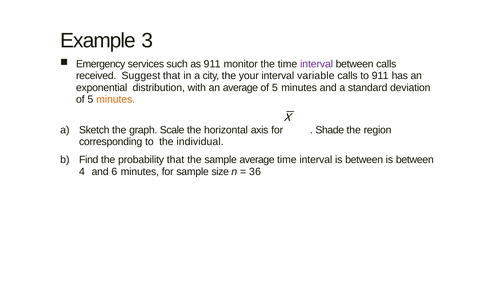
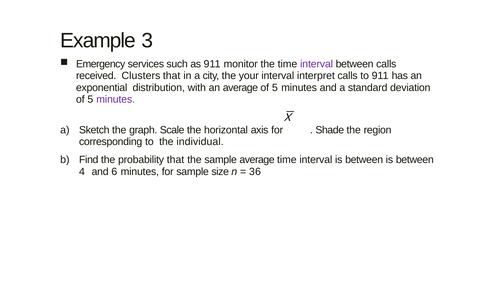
Suggest: Suggest -> Clusters (141, 76)
variable: variable -> interpret (316, 76)
minutes colour: orange -> purple (116, 100)
